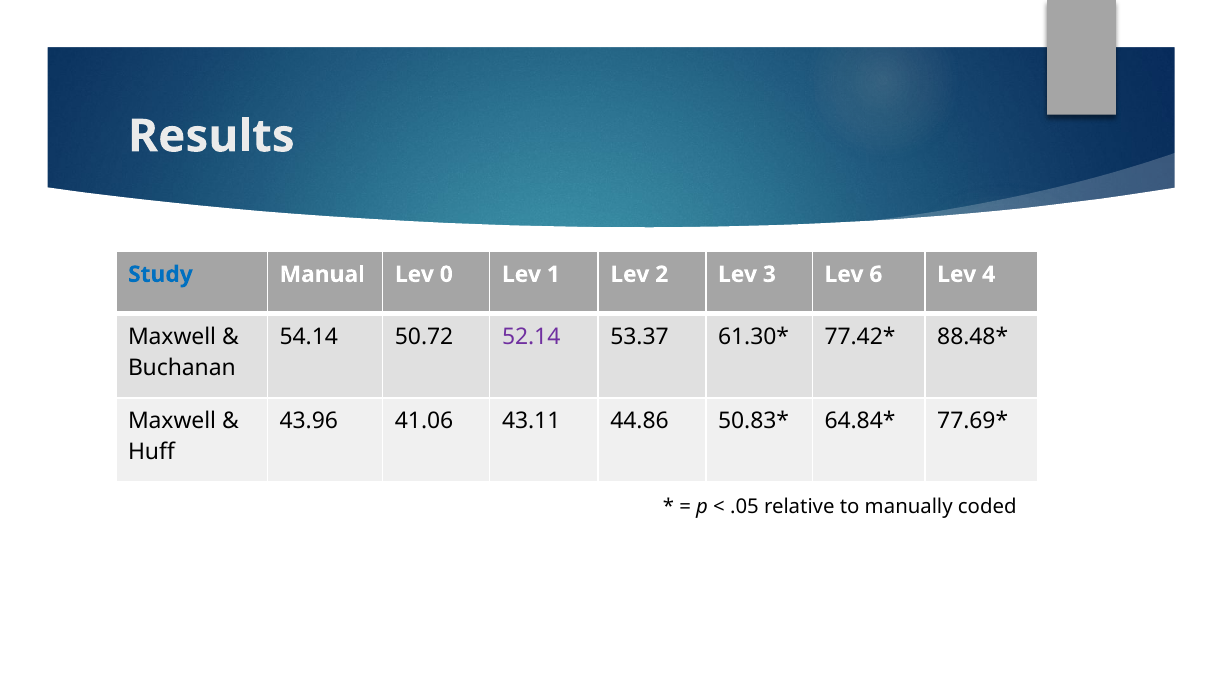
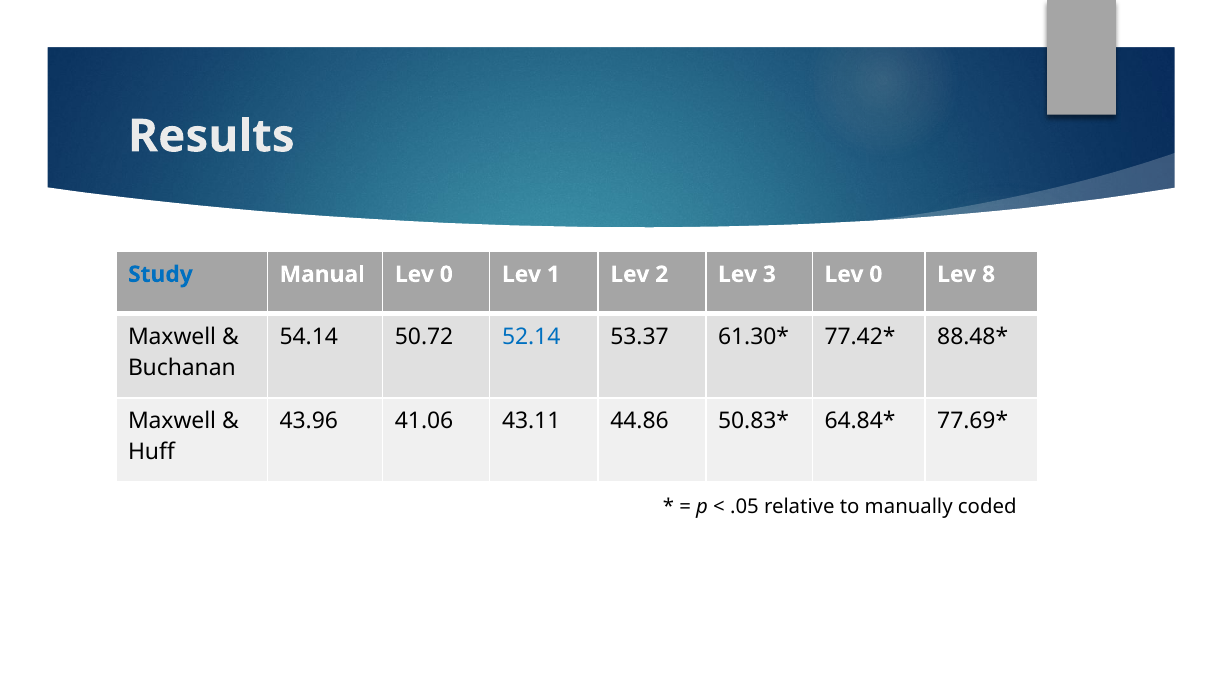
3 Lev 6: 6 -> 0 (876, 274)
4: 4 -> 8 (989, 274)
52.14 colour: purple -> blue (531, 337)
